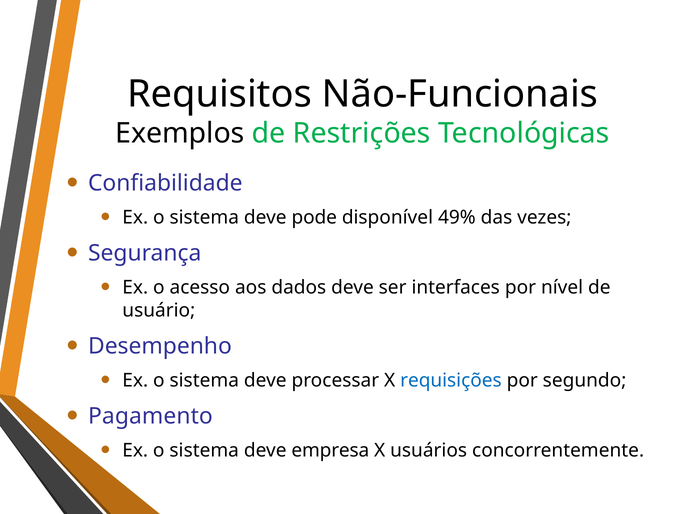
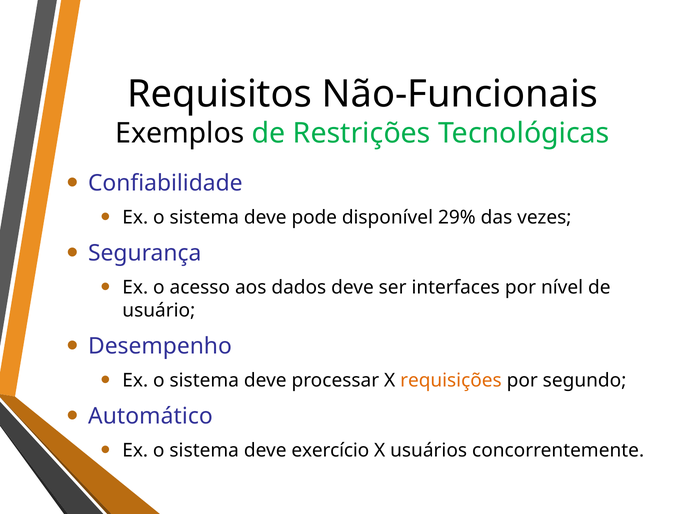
49%: 49% -> 29% (457, 218)
requisições colour: blue -> orange (451, 381)
Pagamento: Pagamento -> Automático (150, 417)
empresa: empresa -> exercício (330, 451)
